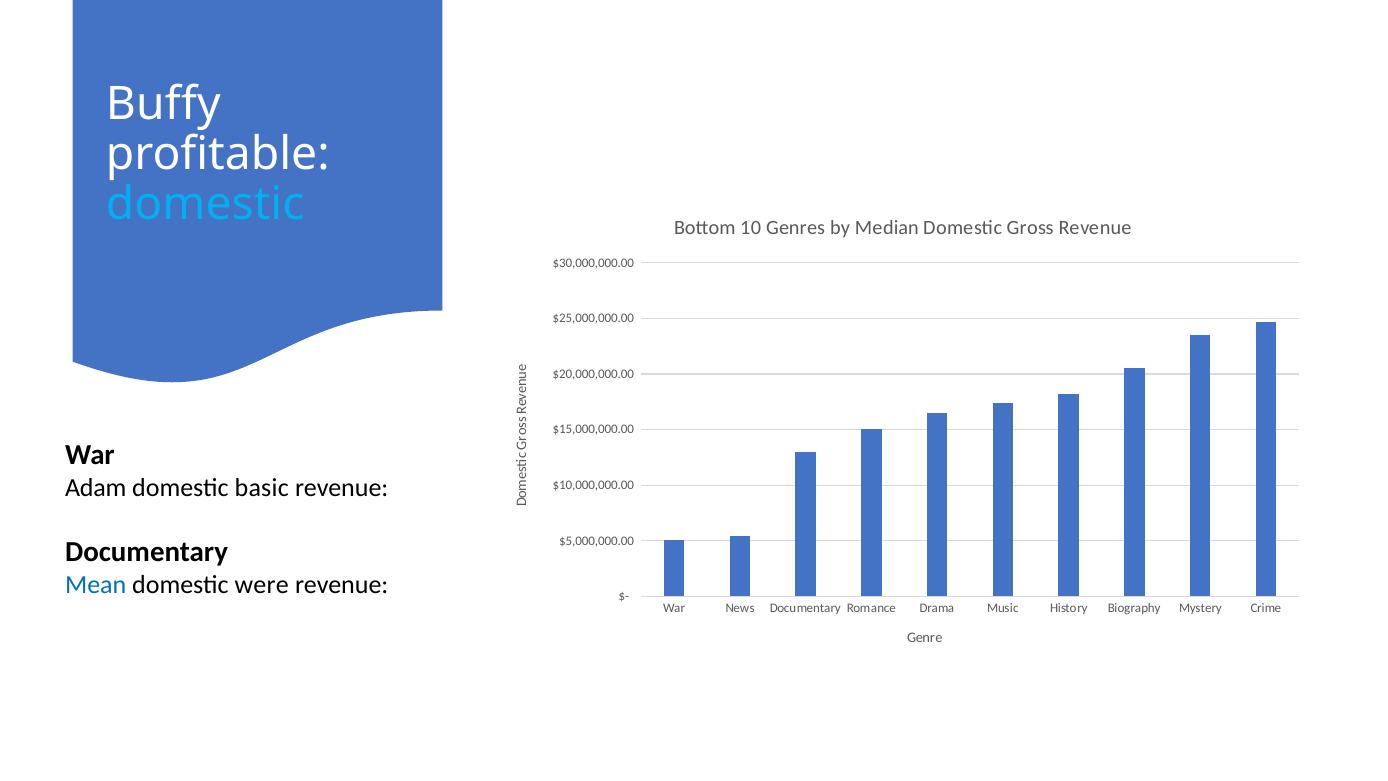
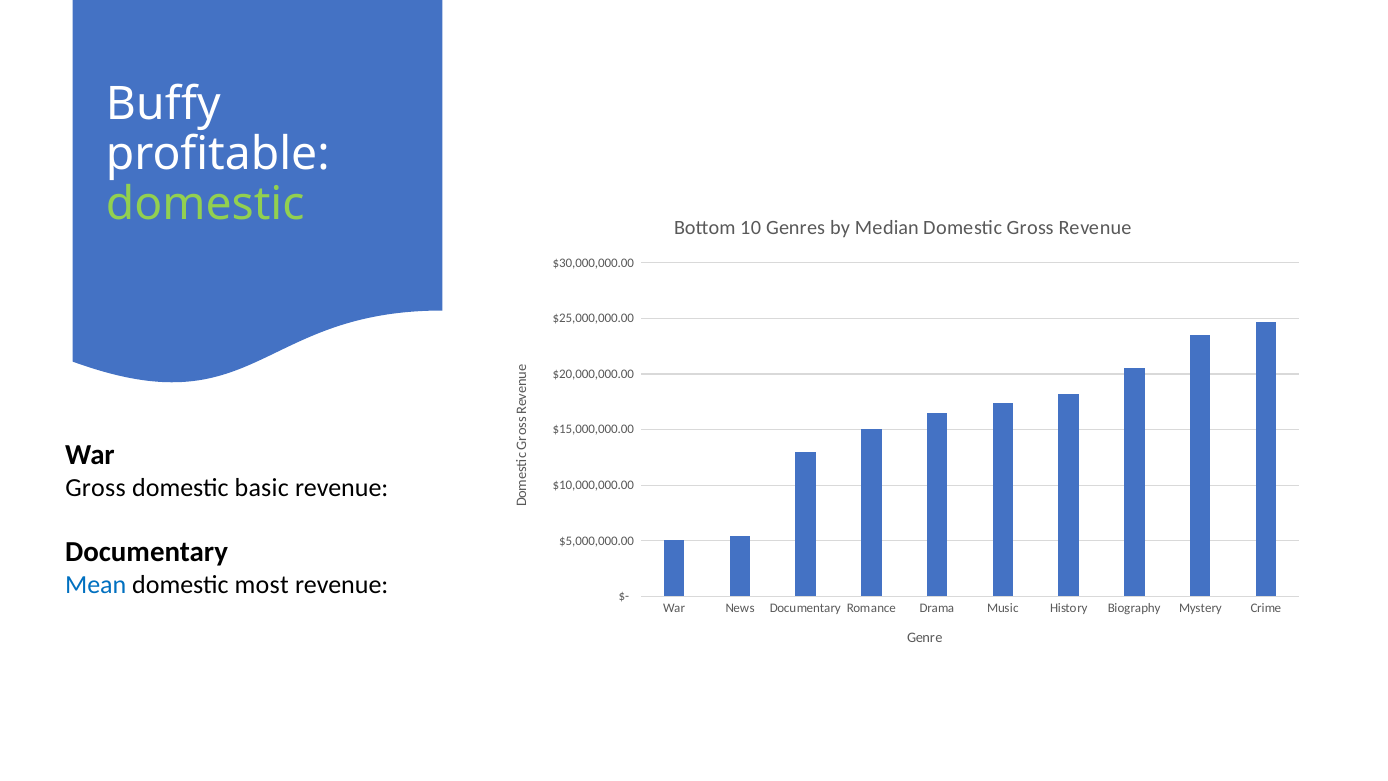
domestic colour: light blue -> light green (205, 204)
Adam: Adam -> Gross (96, 488)
were: were -> most (262, 585)
